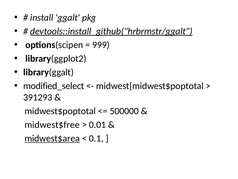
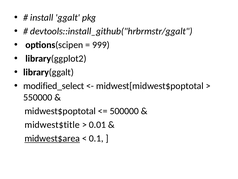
devtools::install_github("hrbrmstr/ggalt underline: present -> none (111, 31)
391293: 391293 -> 550000 (38, 97)
midwest$free: midwest$free -> midwest$title (52, 124)
